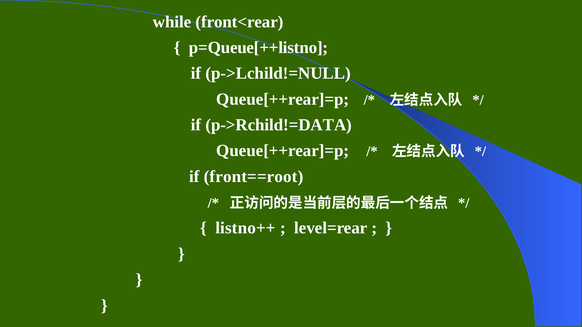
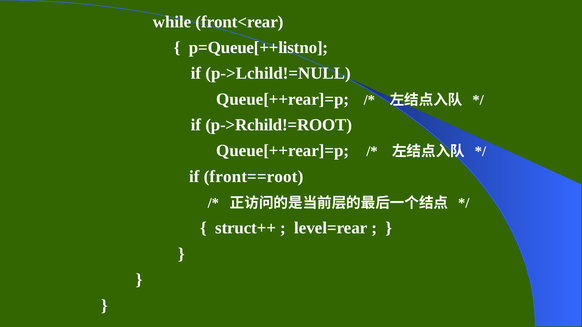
p->Rchild!=DATA: p->Rchild!=DATA -> p->Rchild!=ROOT (279, 125)
listno++: listno++ -> struct++ (246, 228)
